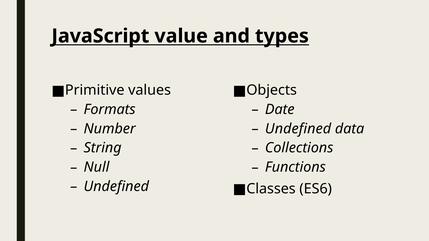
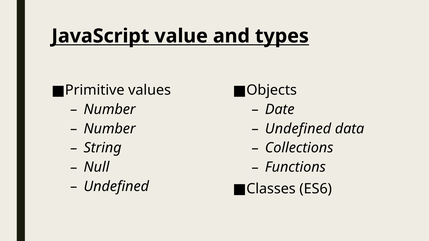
Formats: Formats -> Number (110, 110)
